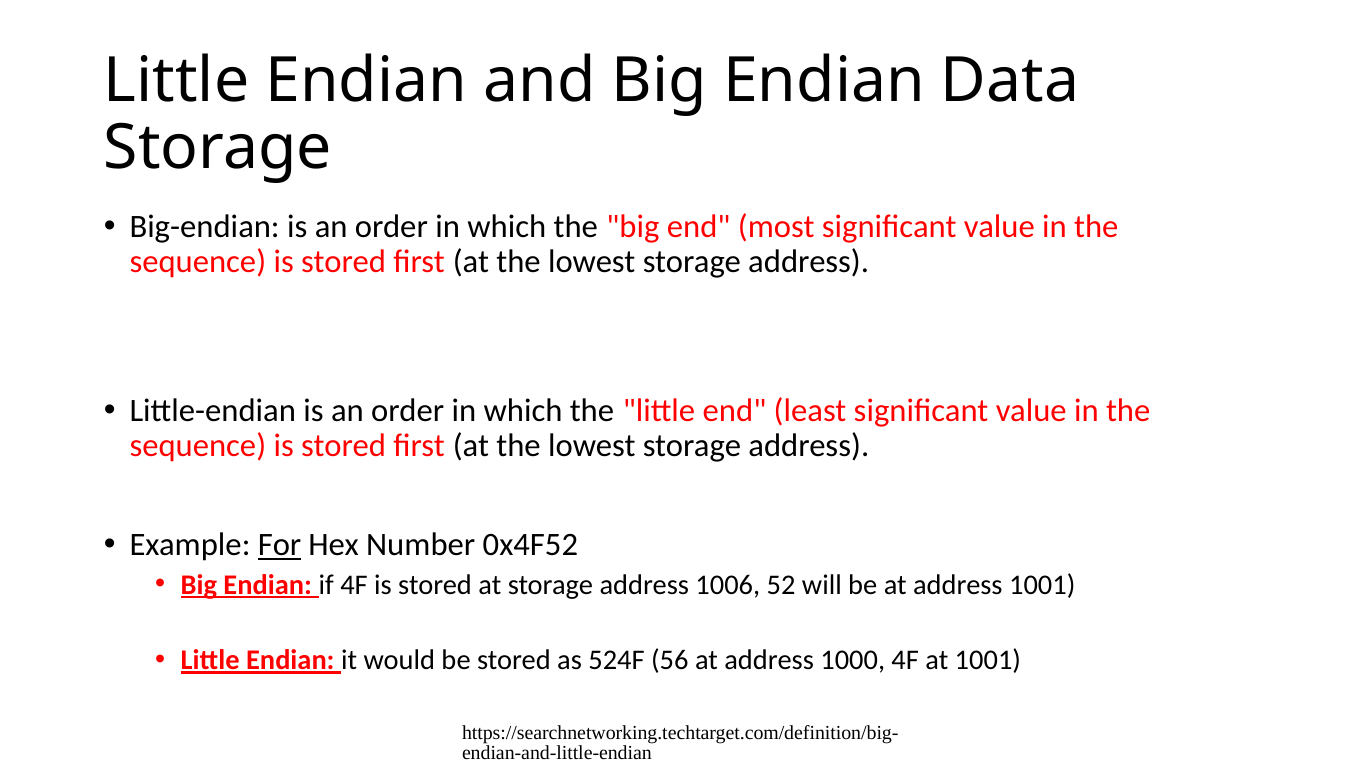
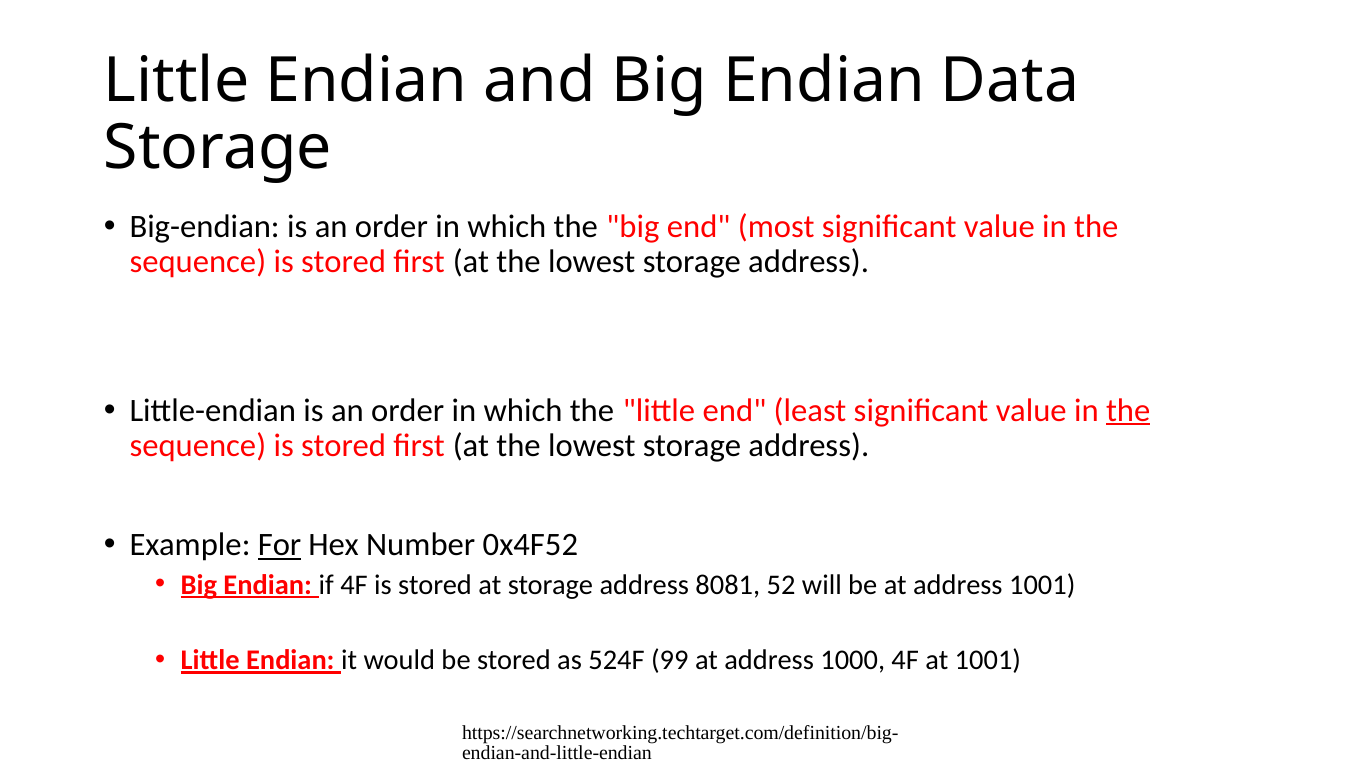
the underline: none -> present (1128, 410)
1006: 1006 -> 8081 (728, 585)
56: 56 -> 99 (670, 660)
